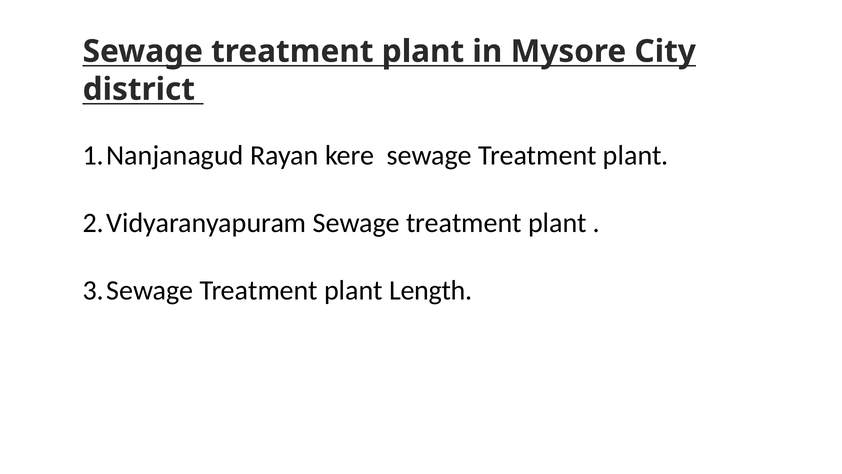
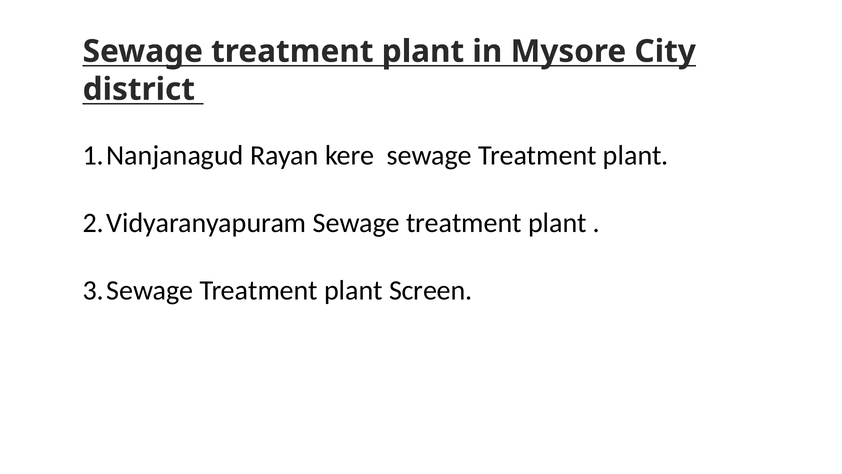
Length: Length -> Screen (431, 290)
